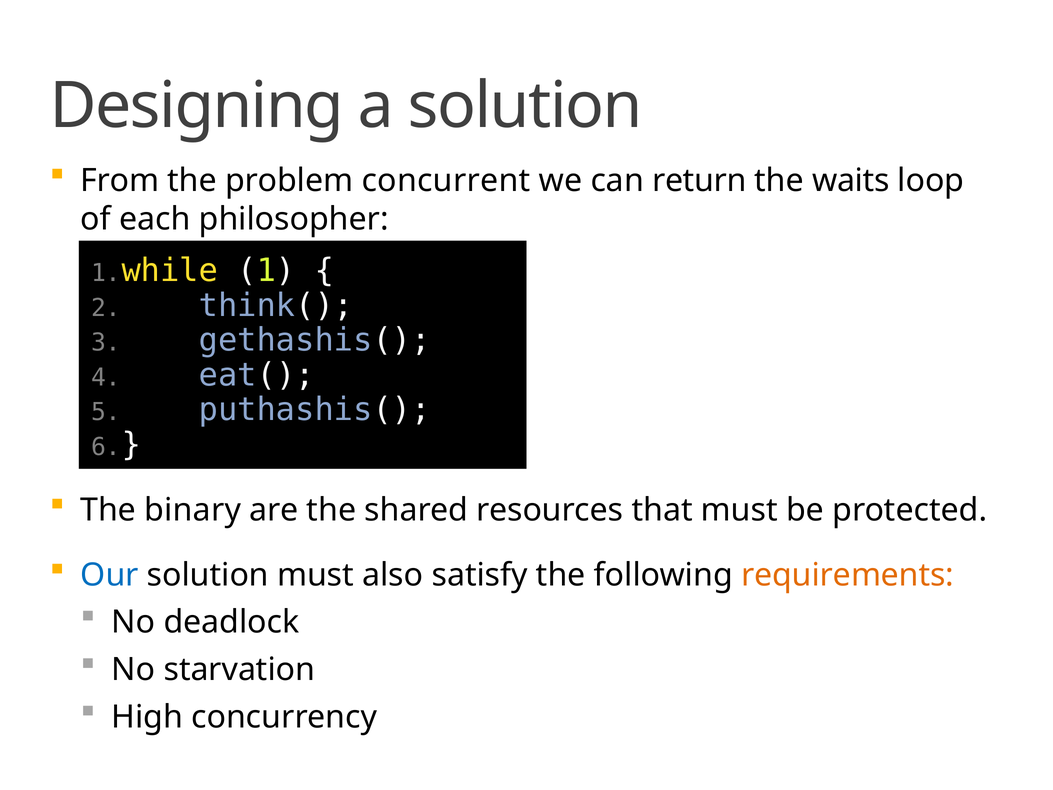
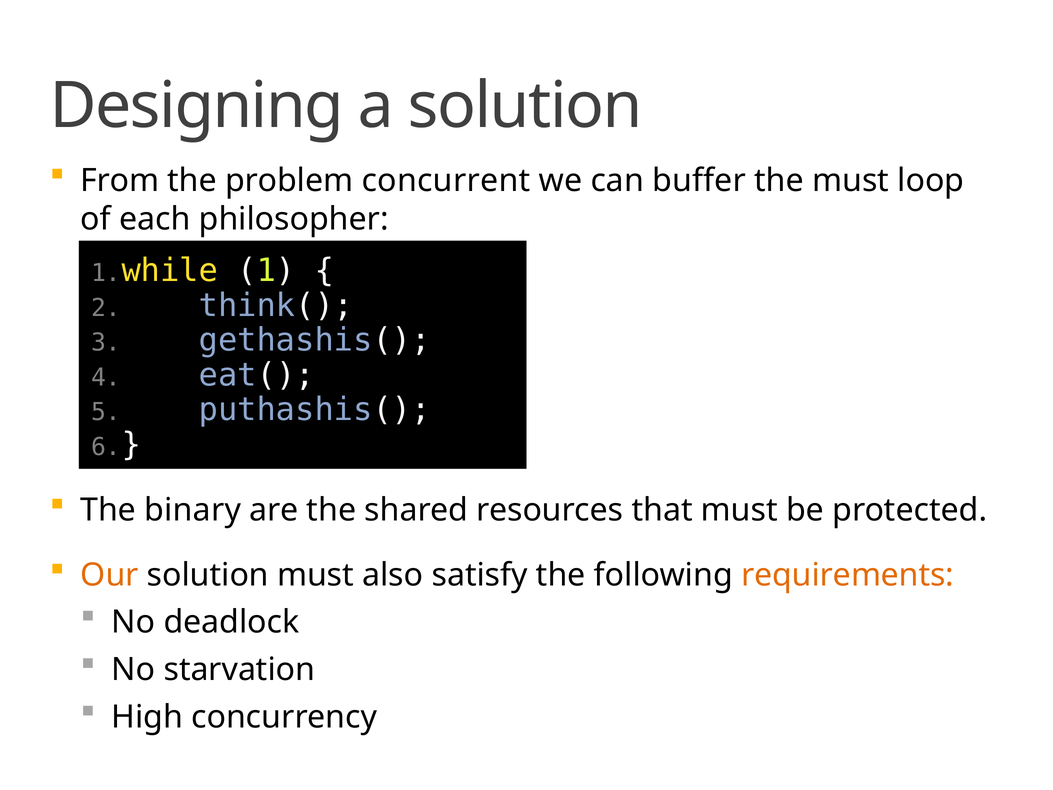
return: return -> buffer (699, 180)
the waits: waits -> must (851, 180)
Our colour: blue -> orange (110, 575)
